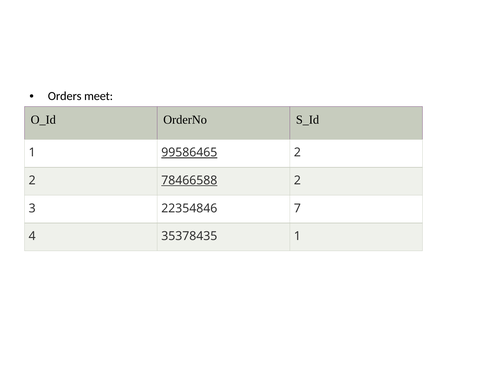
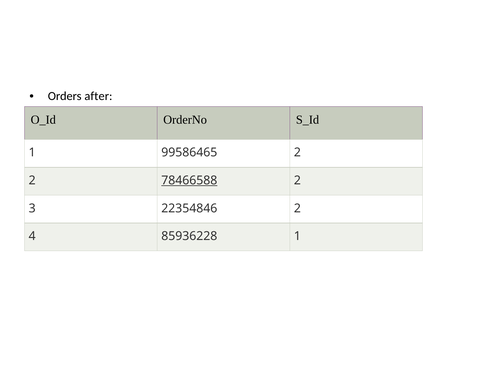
meet: meet -> after (98, 96)
99586465 underline: present -> none (189, 152)
22354846 7: 7 -> 2 (297, 208)
35378435: 35378435 -> 85936228 (189, 236)
